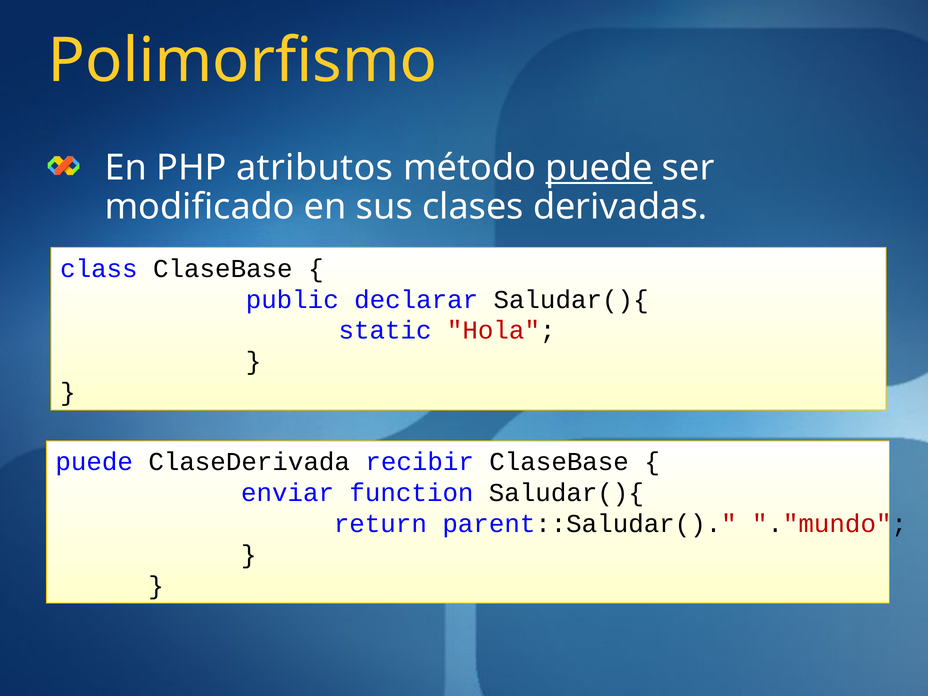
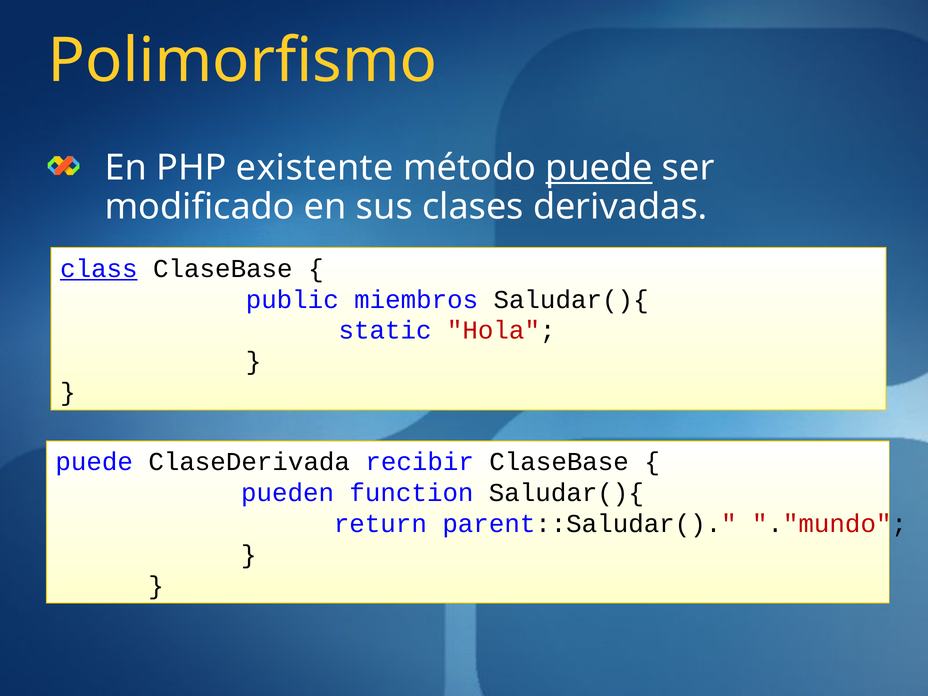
atributos: atributos -> existente (315, 168)
class underline: none -> present (99, 269)
declarar: declarar -> miembros (416, 300)
enviar: enviar -> pueden (288, 493)
